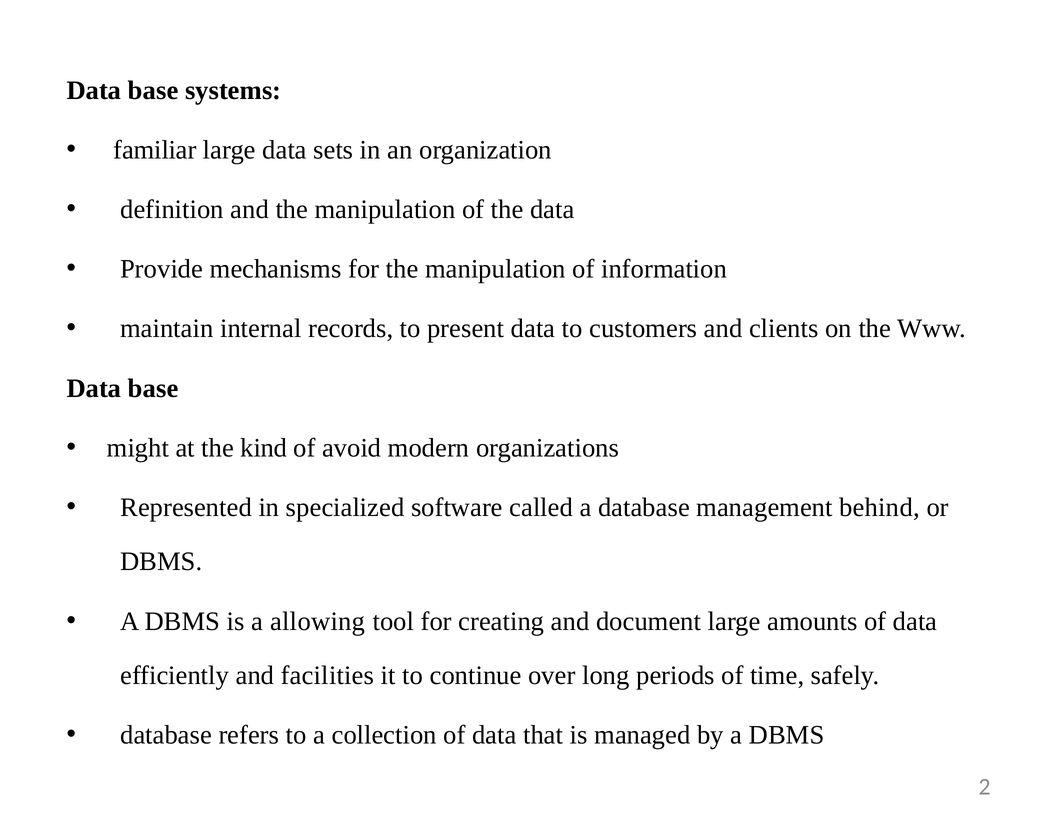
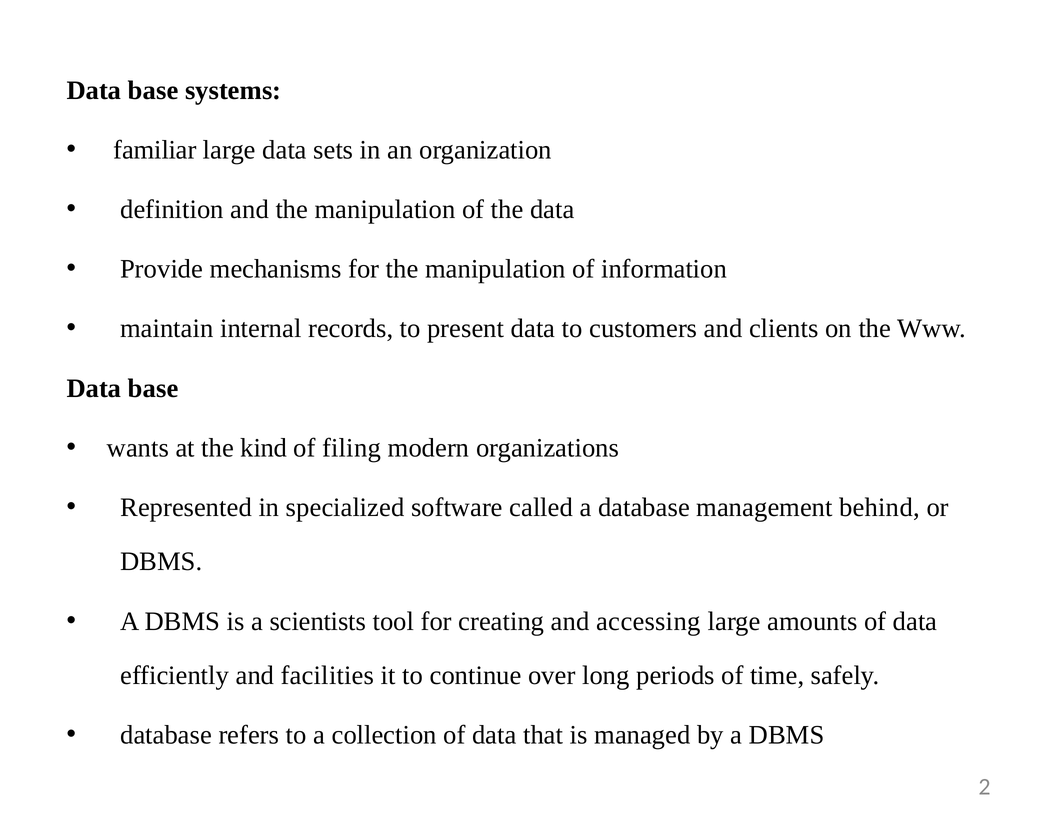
might: might -> wants (138, 448)
avoid: avoid -> filing (352, 448)
allowing: allowing -> scientists (318, 621)
document: document -> accessing (648, 621)
